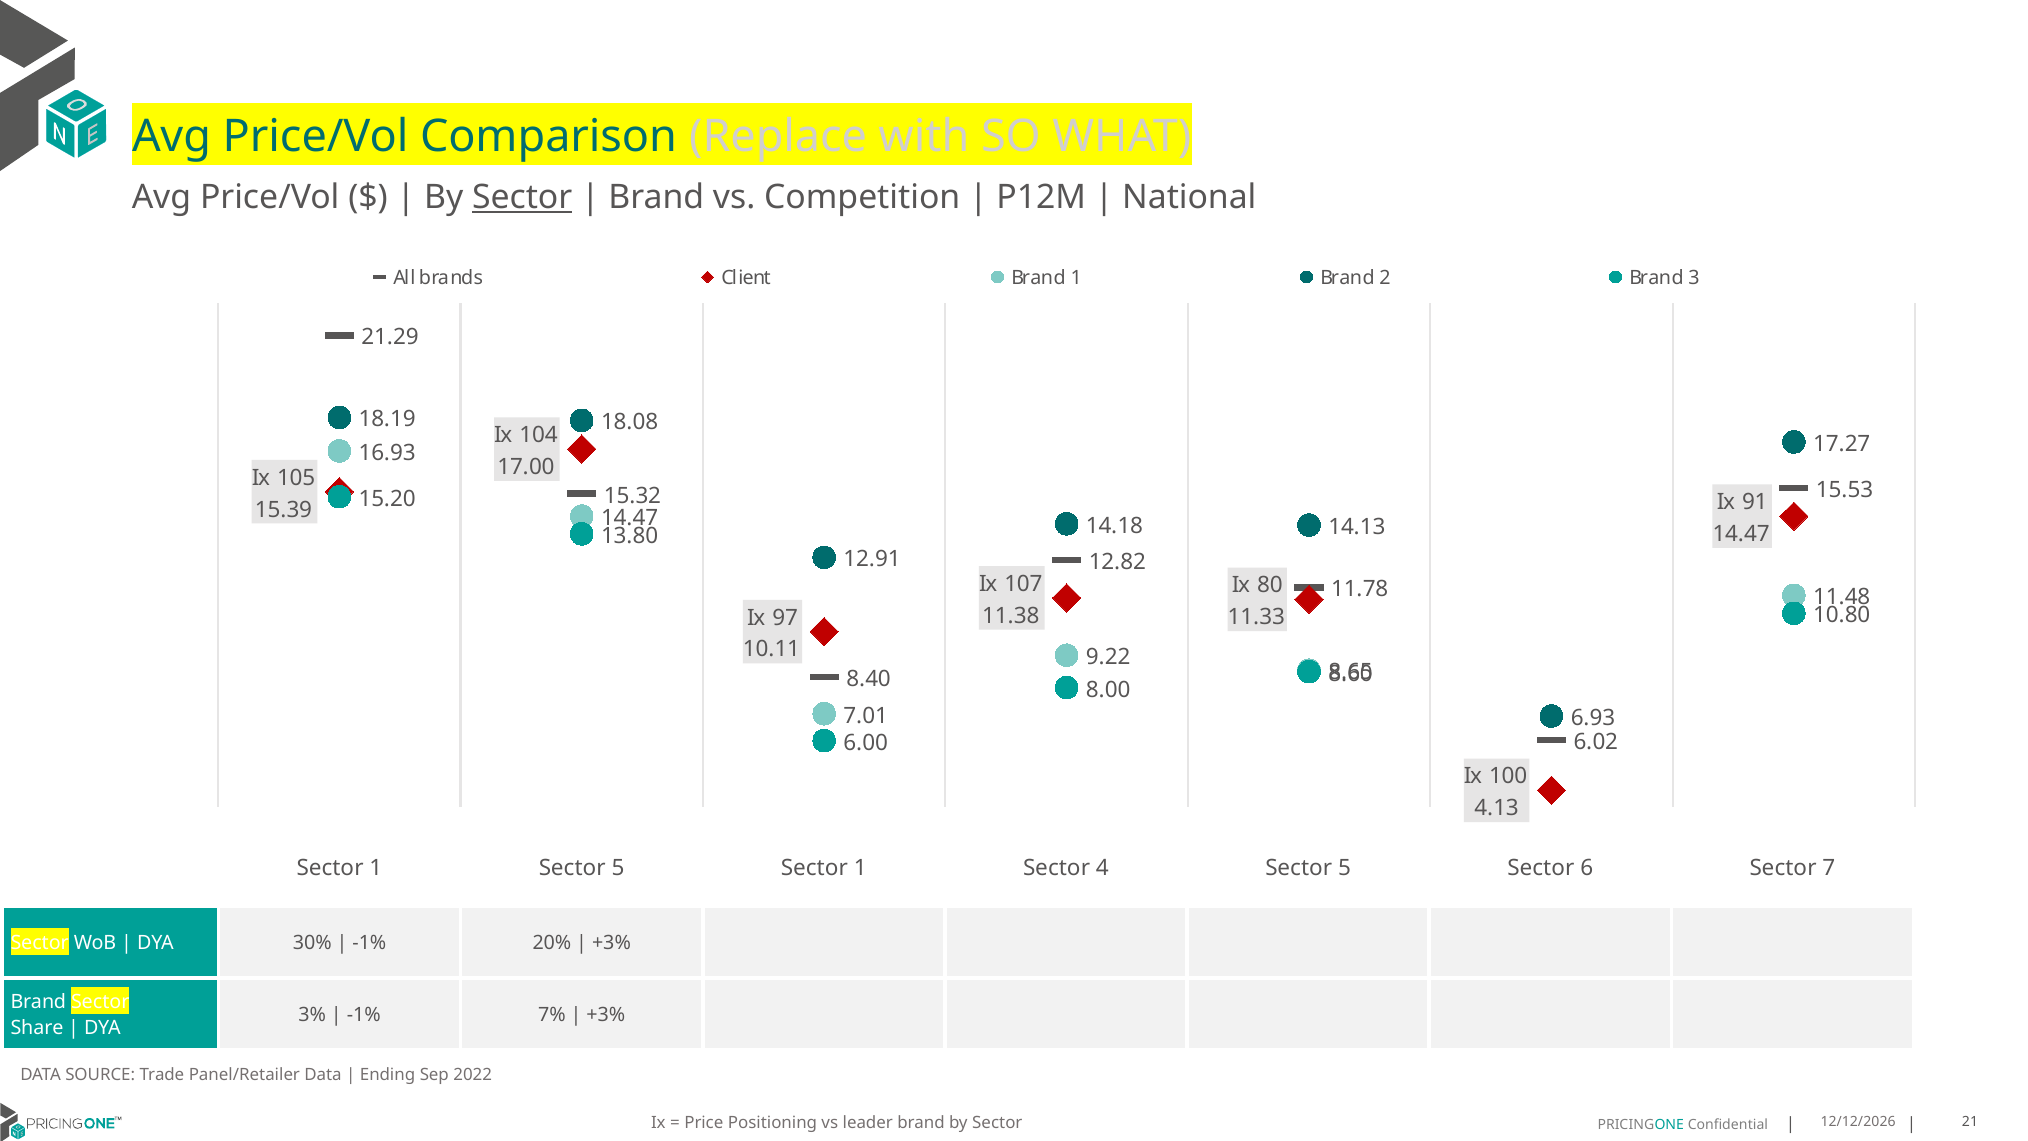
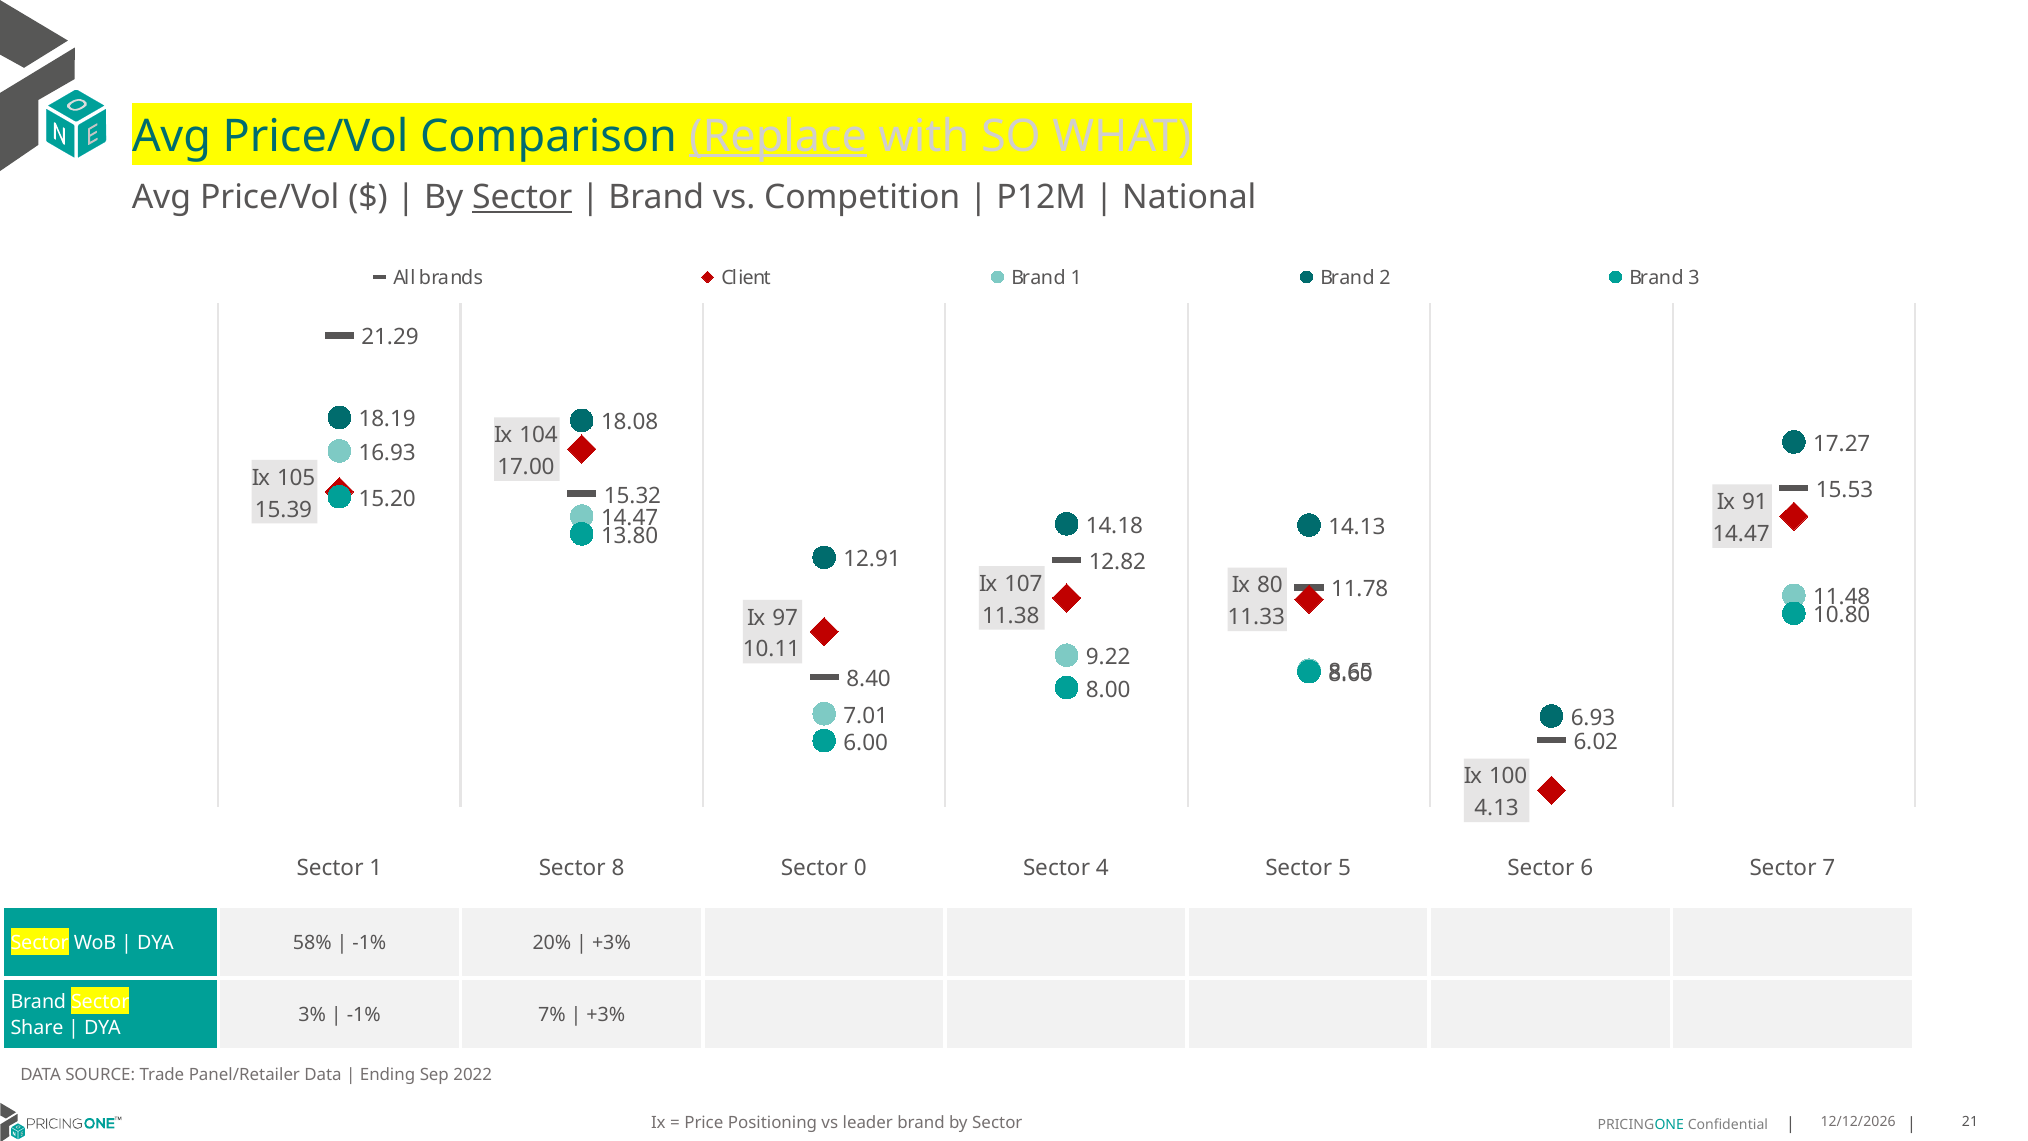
Replace underline: none -> present (778, 136)
1 Sector 5: 5 -> 8 (618, 868)
1: 1 -> 0 (860, 868)
30%: 30% -> 58% (312, 943)
